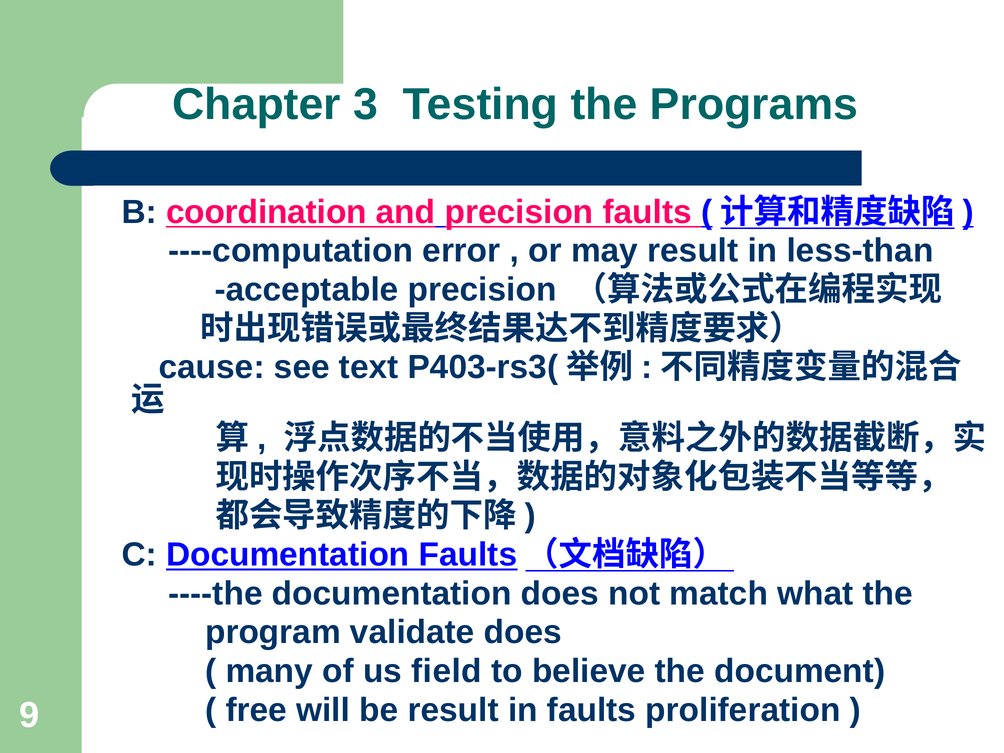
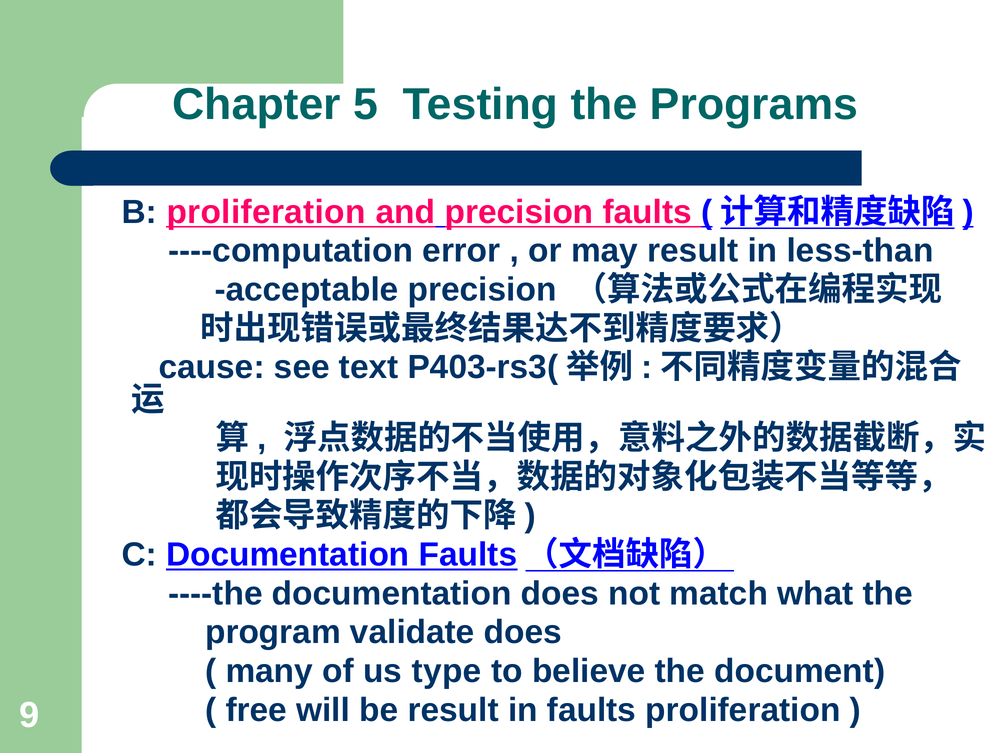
3: 3 -> 5 (366, 104)
B coordination: coordination -> proliferation (266, 212)
field: field -> type (446, 671)
